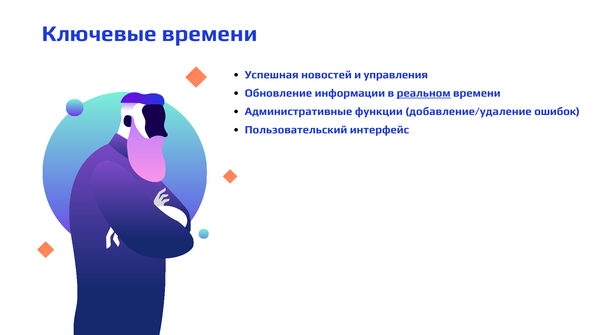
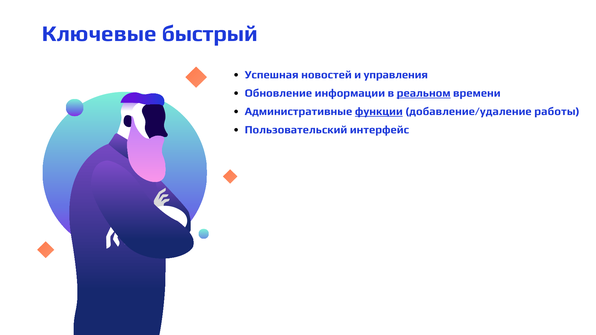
Ключевые времени: времени -> быстрый (210, 34)
функции underline: none -> present (379, 112)
ошибок: ошибок -> работы (557, 112)
